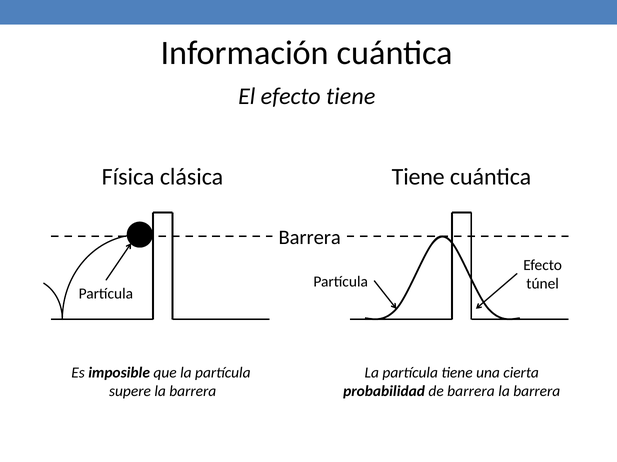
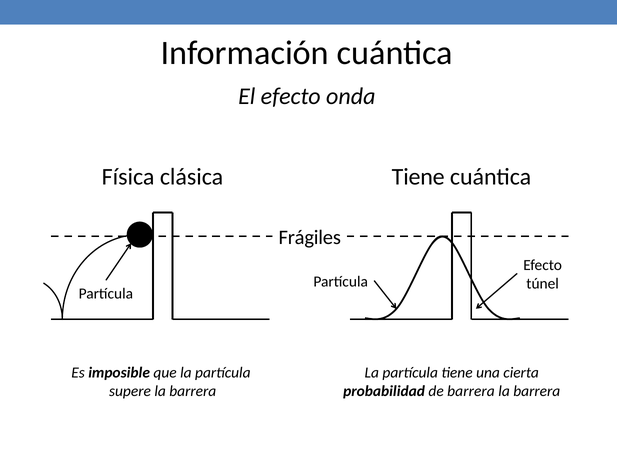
efecto tiene: tiene -> onda (351, 96)
Barrera: Barrera -> Frágiles (310, 238)
